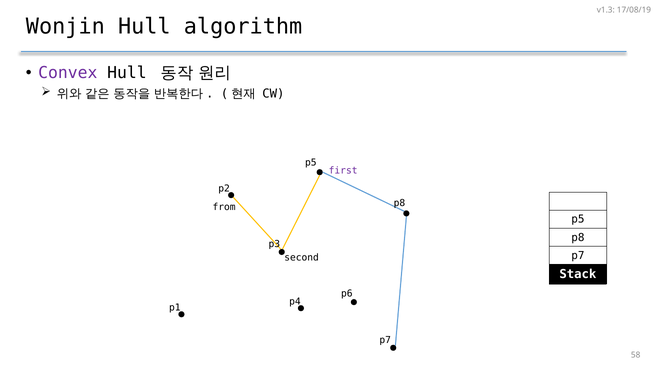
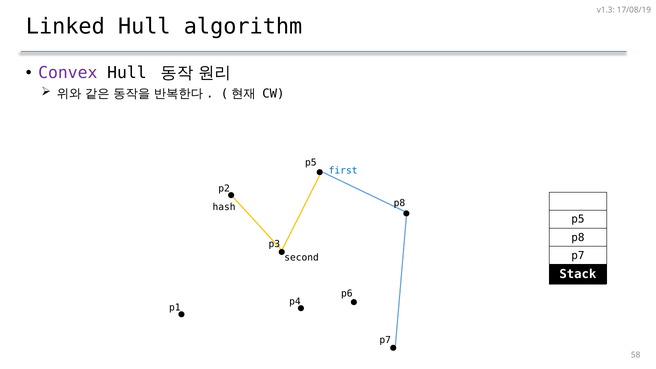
Wonjin: Wonjin -> Linked (65, 27)
first colour: purple -> blue (343, 171)
from: from -> hash (224, 207)
